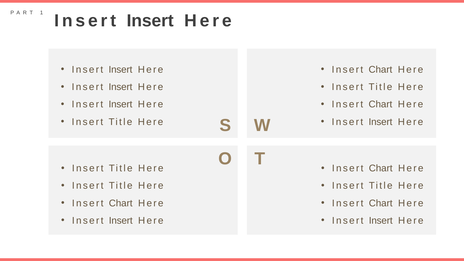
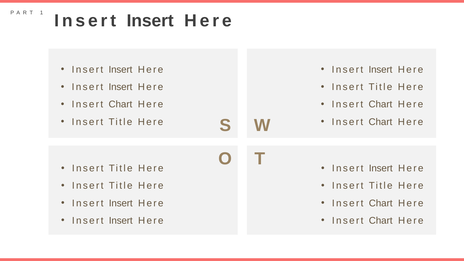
Chart: Chart -> Insert (380, 70)
Insert: Insert -> Chart (120, 104)
Insert: Insert -> Chart (380, 122)
Chart: Chart -> Insert (381, 168)
Chart: Chart -> Insert (121, 203)
Insert: Insert -> Chart (381, 221)
